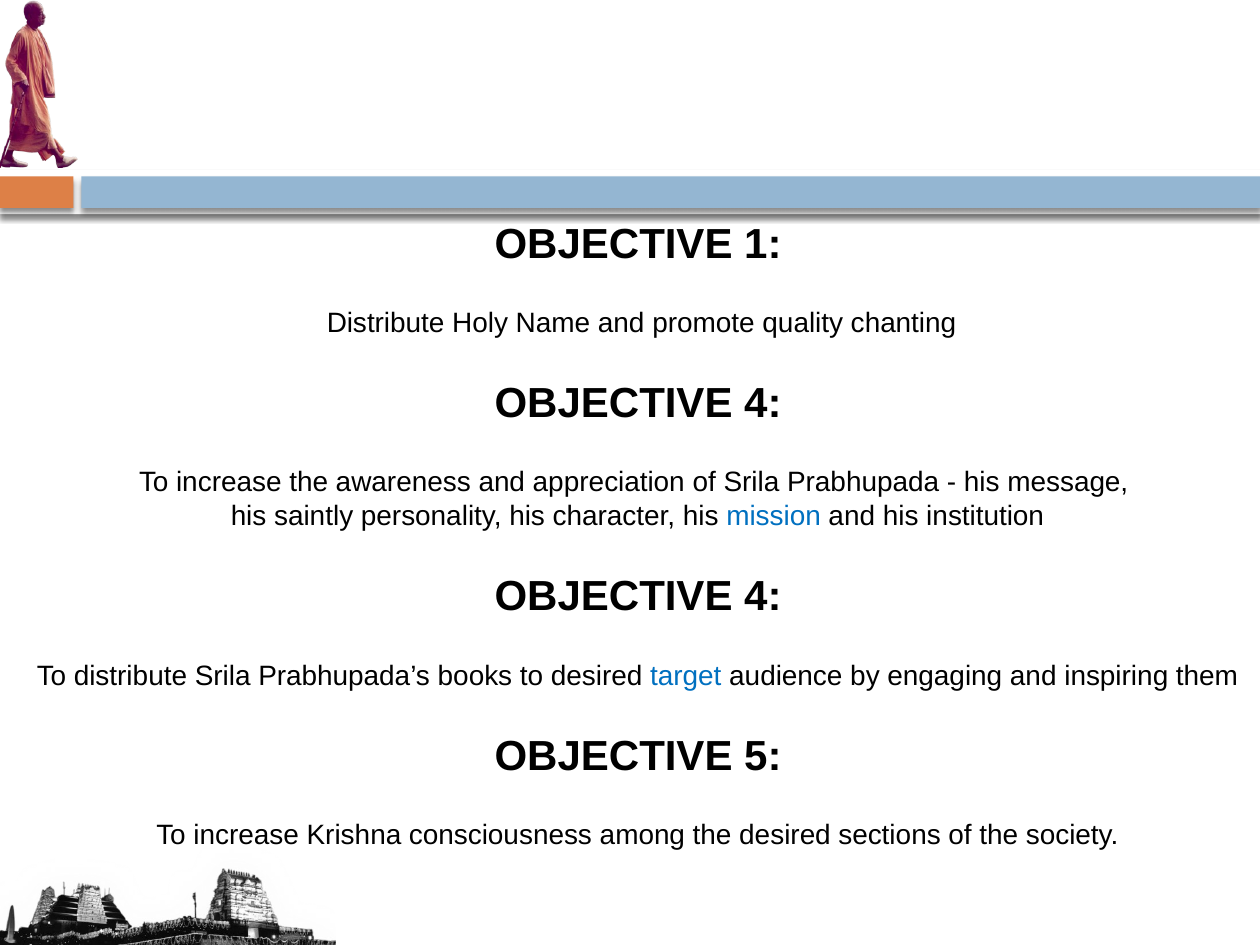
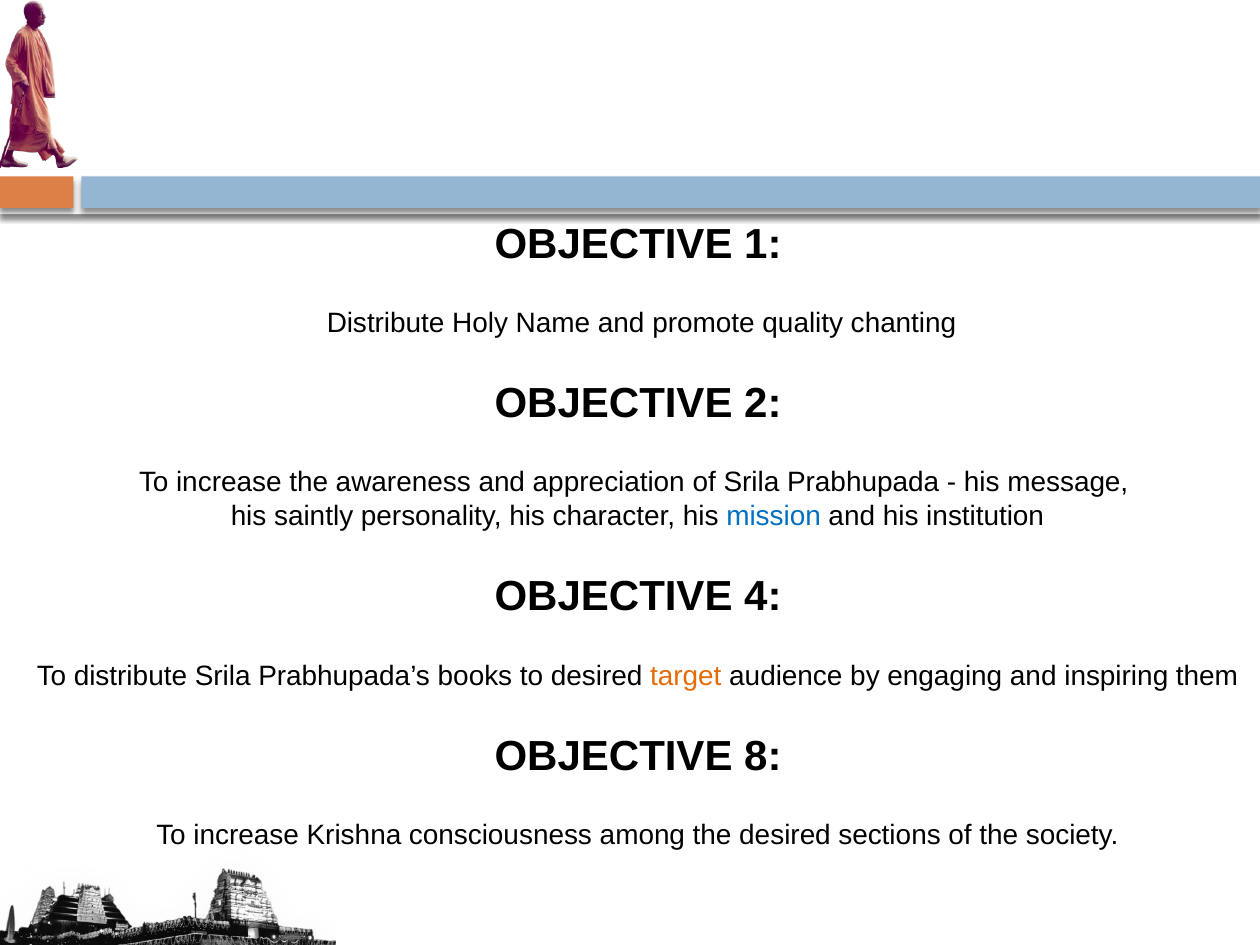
4: 4 -> 2 (763, 404)
target colour: blue -> orange (686, 676)
5: 5 -> 8 (763, 757)
